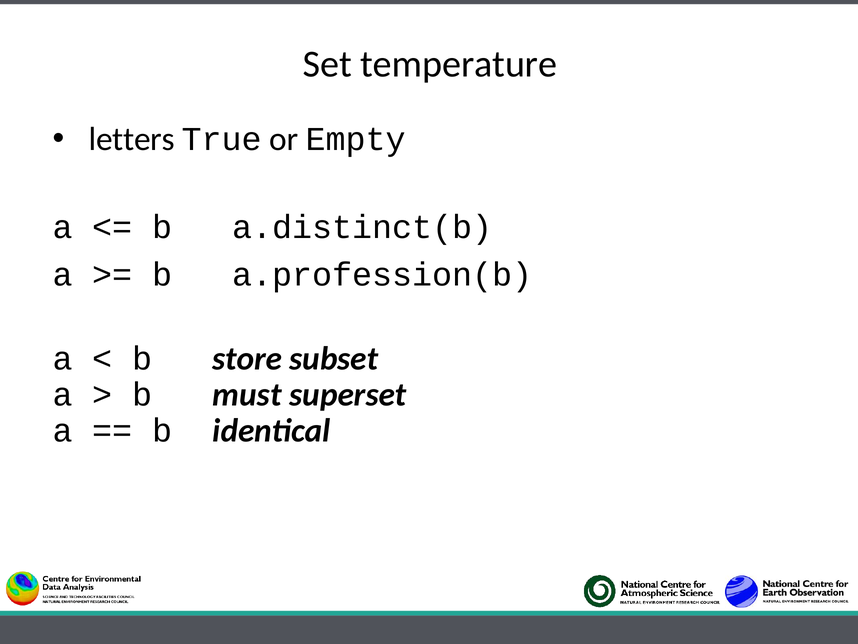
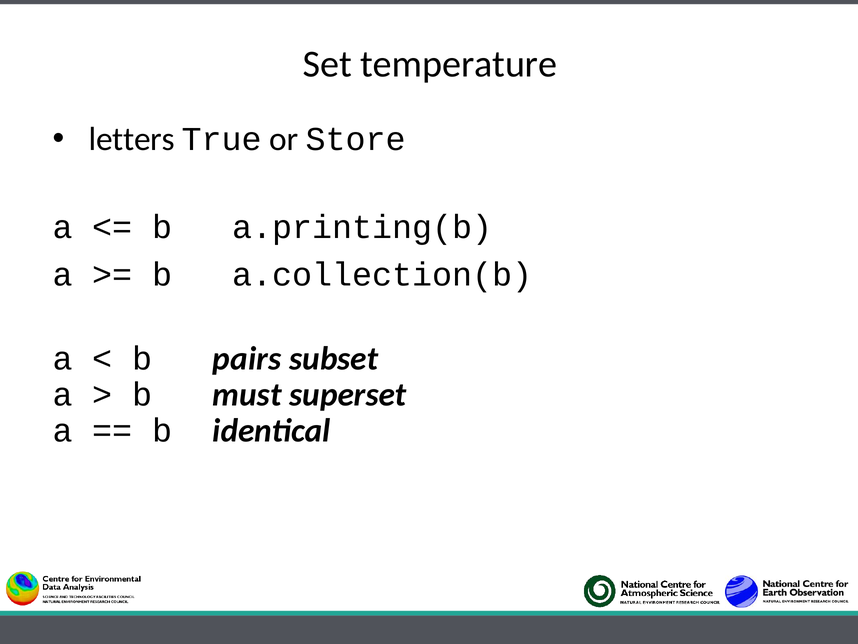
Empty: Empty -> Store (356, 139)
a.distinct(b: a.distinct(b -> a.printing(b (362, 227)
a.profession(b: a.profession(b -> a.collection(b (382, 275)
store: store -> pairs (247, 359)
